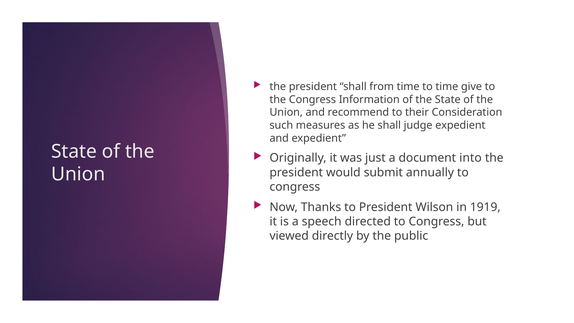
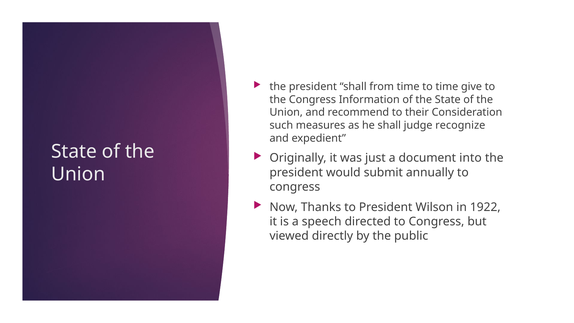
judge expedient: expedient -> recognize (460, 125)
1919: 1919 -> 1922 (485, 207)
